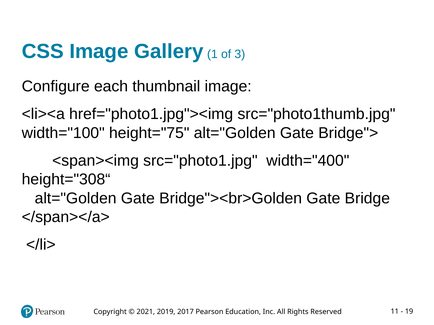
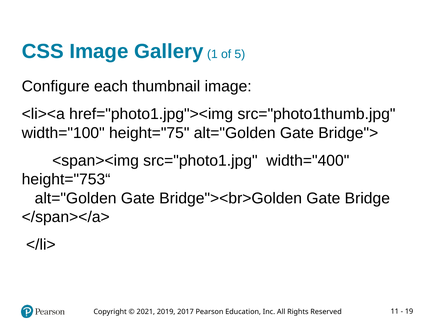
3: 3 -> 5 (240, 54)
height="308“: height="308“ -> height="753“ (66, 180)
